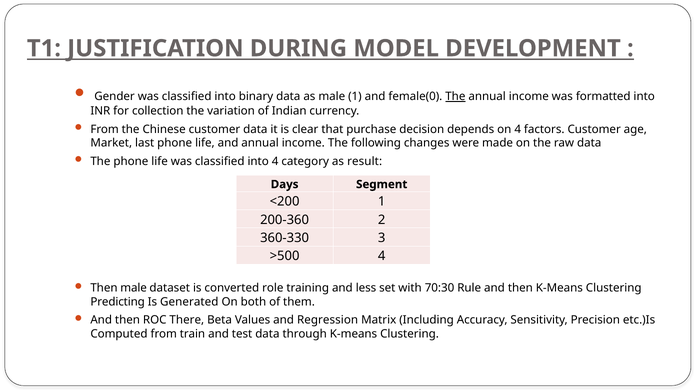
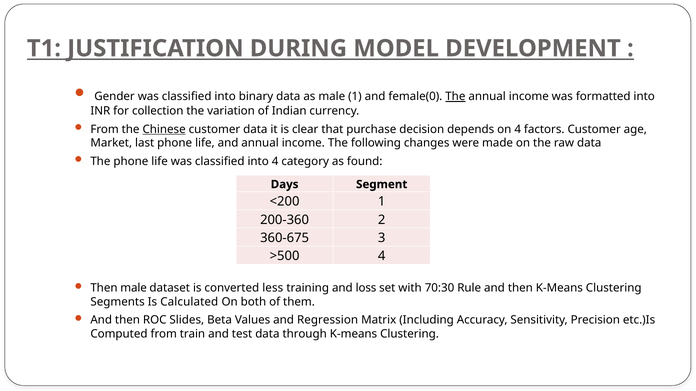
Chinese underline: none -> present (164, 129)
result: result -> found (365, 161)
360-330: 360-330 -> 360-675 (285, 238)
role: role -> less (273, 288)
less: less -> loss (366, 288)
Predicting: Predicting -> Segments (118, 302)
Generated: Generated -> Calculated (189, 302)
There: There -> Slides (187, 320)
